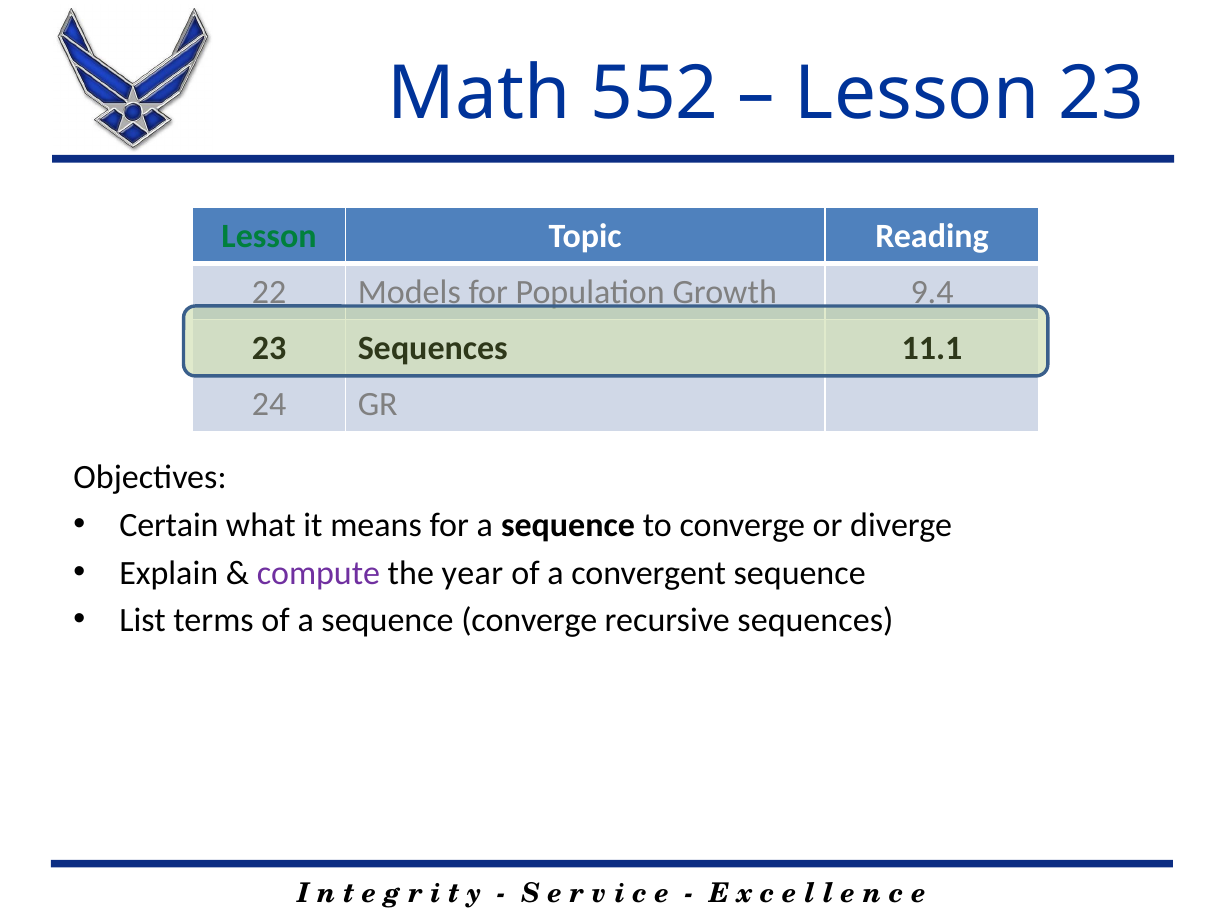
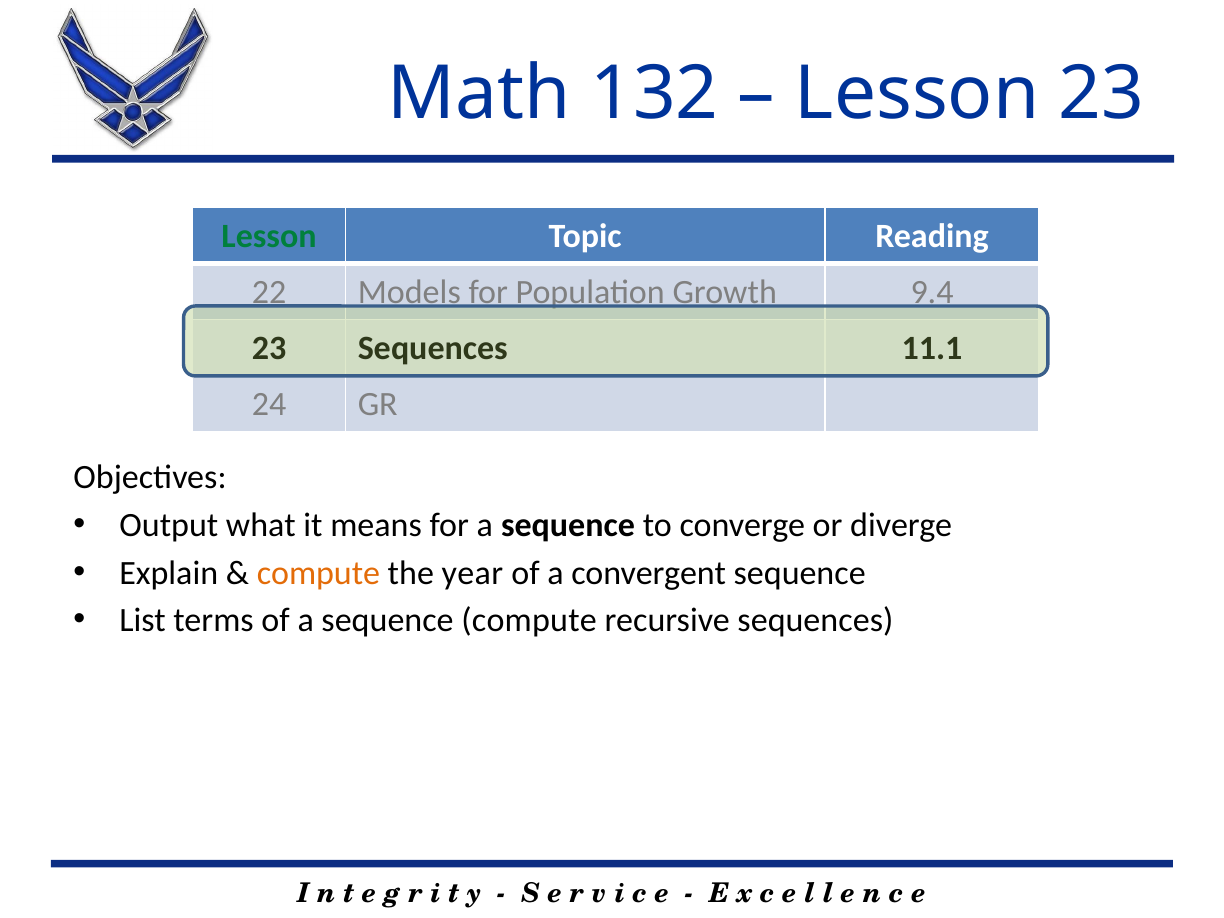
552: 552 -> 132 (654, 94)
Certain: Certain -> Output (169, 525)
compute colour: purple -> orange (318, 573)
sequence converge: converge -> compute (529, 621)
